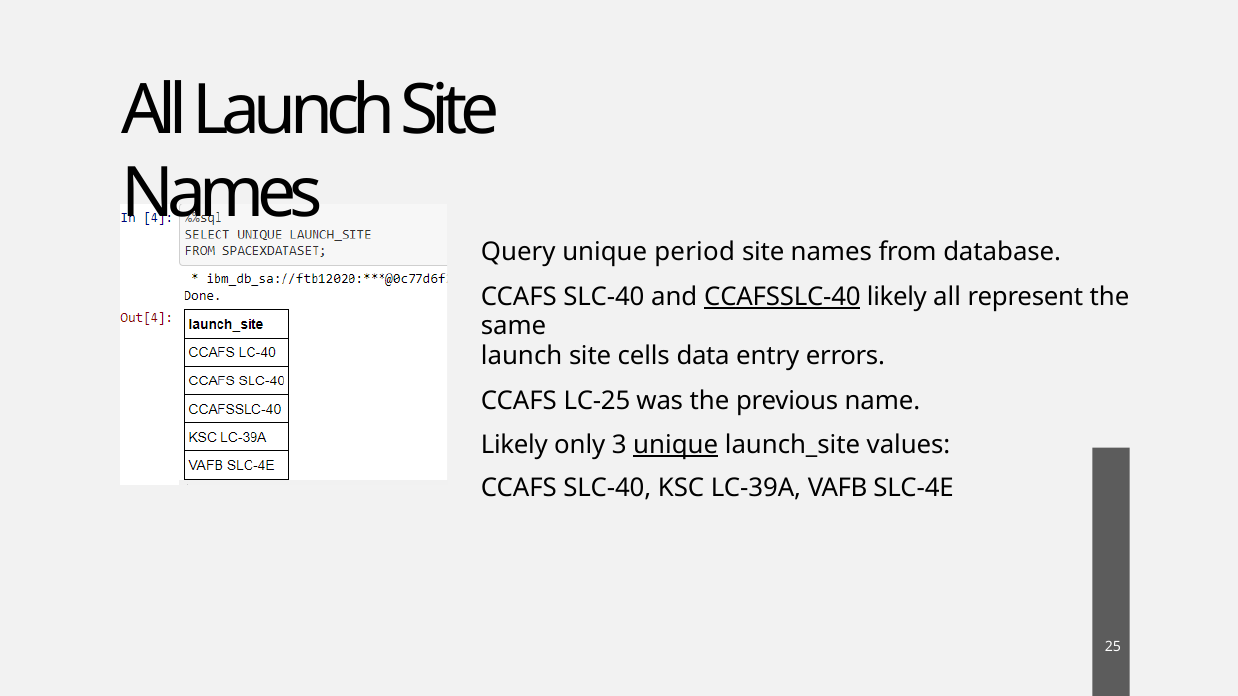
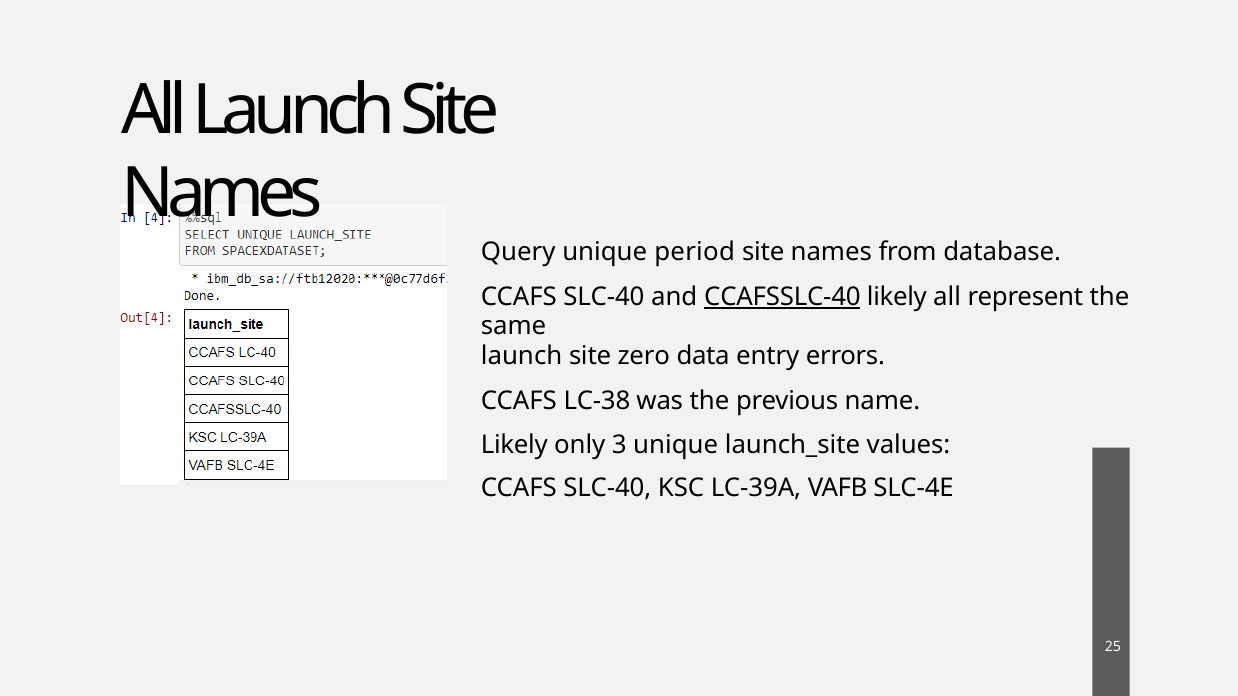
cells: cells -> zero (644, 356)
LC-25: LC-25 -> LC-38 (597, 401)
unique underline: present -> none (676, 445)
